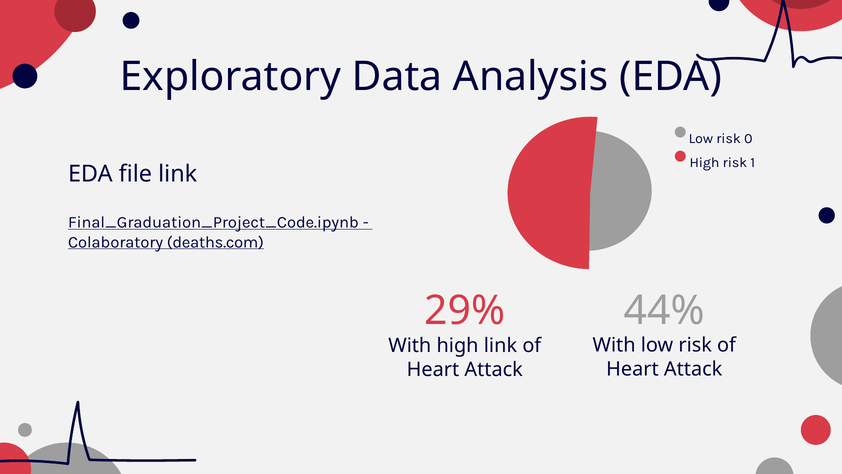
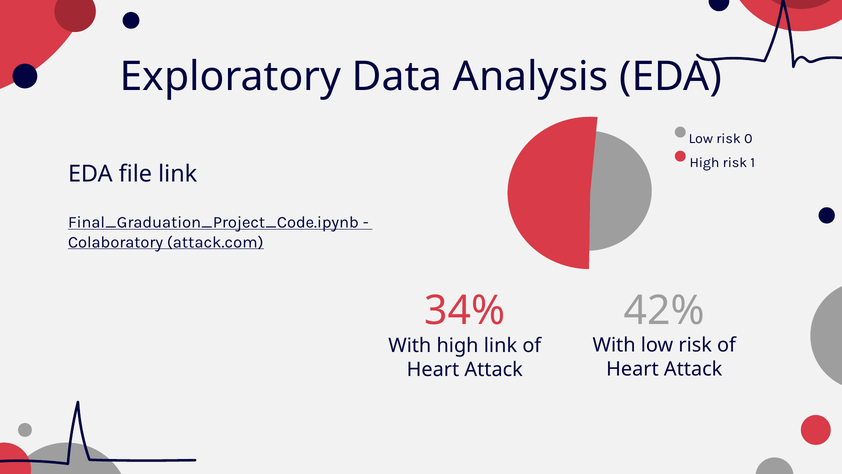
deaths.com: deaths.com -> attack.com (215, 242)
29%: 29% -> 34% (465, 310)
44%: 44% -> 42% (664, 310)
